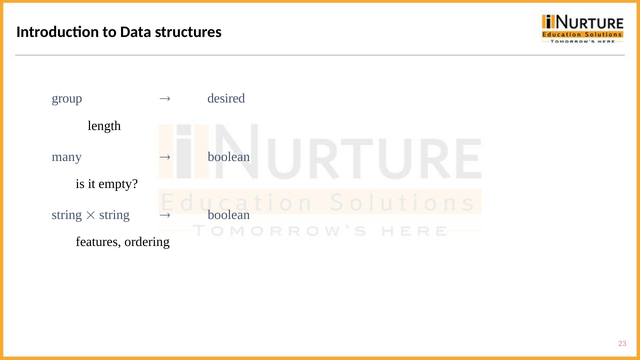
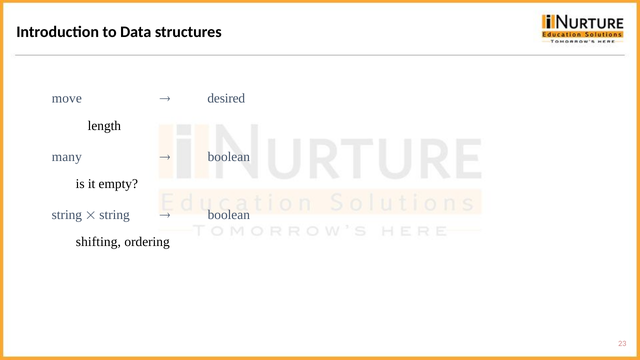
group: group -> move (67, 99)
features: features -> shifting (98, 242)
